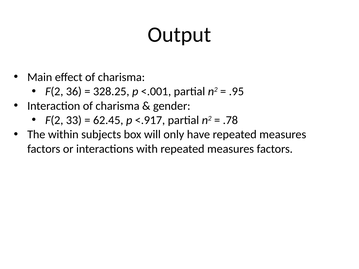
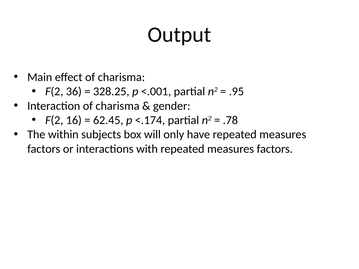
33: 33 -> 16 (74, 120)
<.917: <.917 -> <.174 (150, 120)
